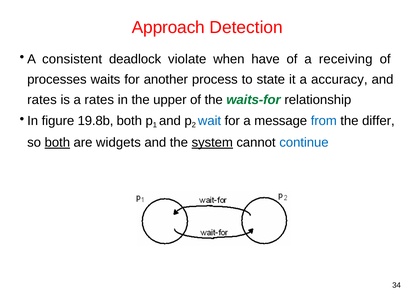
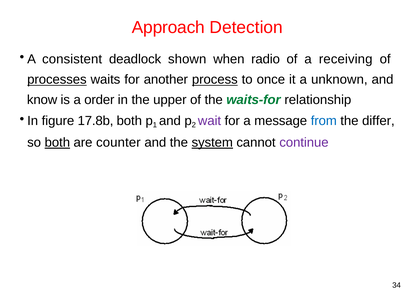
violate: violate -> shown (187, 59)
have: have -> radio (266, 59)
processes underline: none -> present (57, 80)
process underline: none -> present (215, 80)
state: state -> once (271, 80)
accuracy: accuracy -> unknown (339, 80)
rates: rates -> know (42, 100)
a rates: rates -> order (99, 100)
19.8b: 19.8b -> 17.8b (96, 121)
wait colour: blue -> purple (210, 121)
widgets: widgets -> counter (118, 142)
continue colour: blue -> purple (304, 142)
